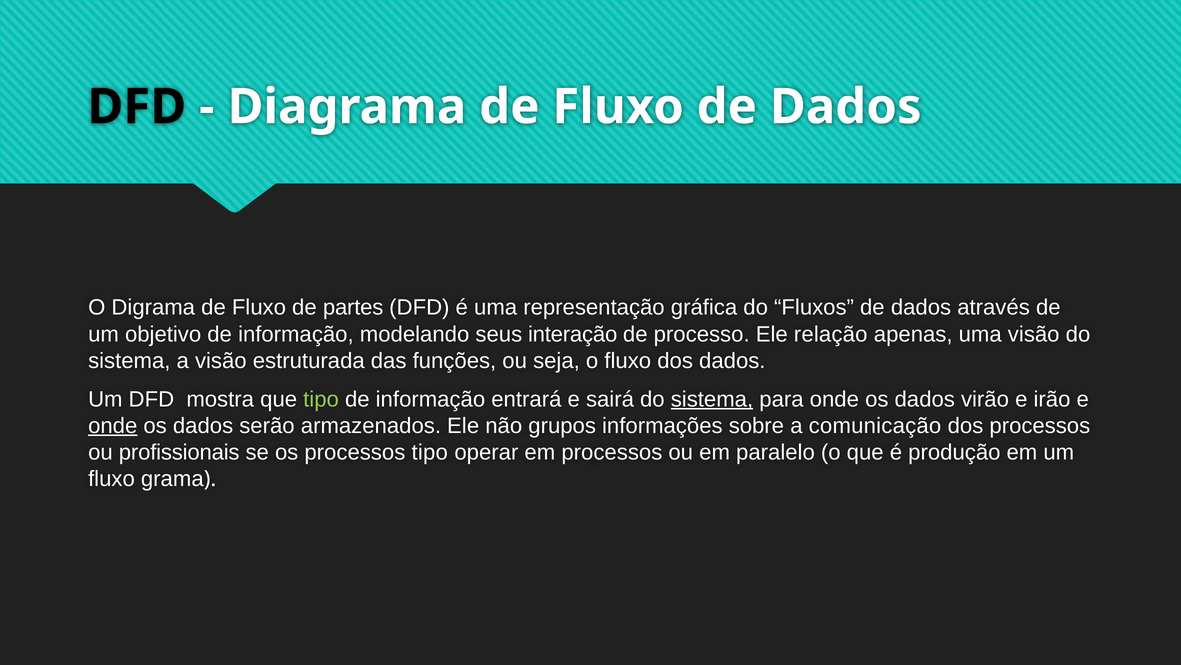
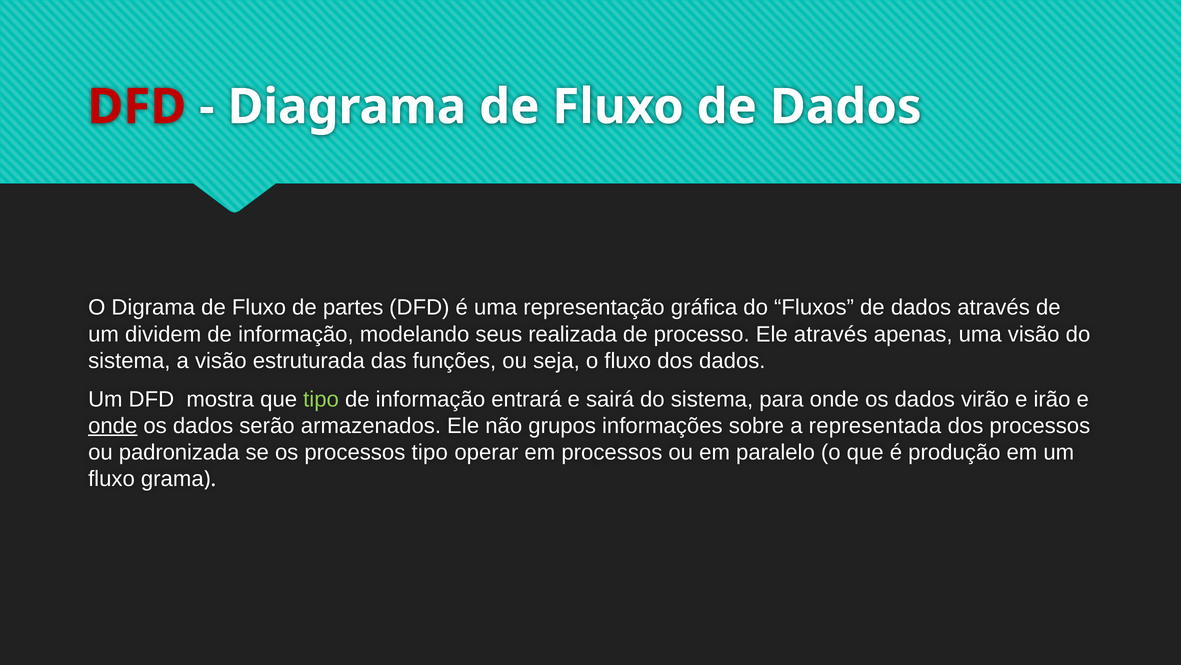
DFD colour: black -> red (137, 107)
objetivo: objetivo -> dividem (163, 334)
interação: interação -> realizada (573, 334)
Ele relação: relação -> através (831, 334)
sistema underline: present -> none (712, 399)
comunicação: comunicação -> representada (875, 425)
profissionais: profissionais -> padronizada (179, 452)
